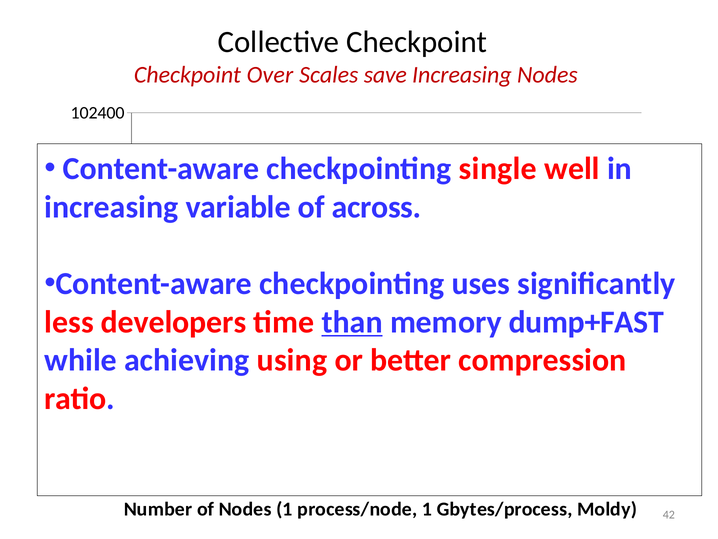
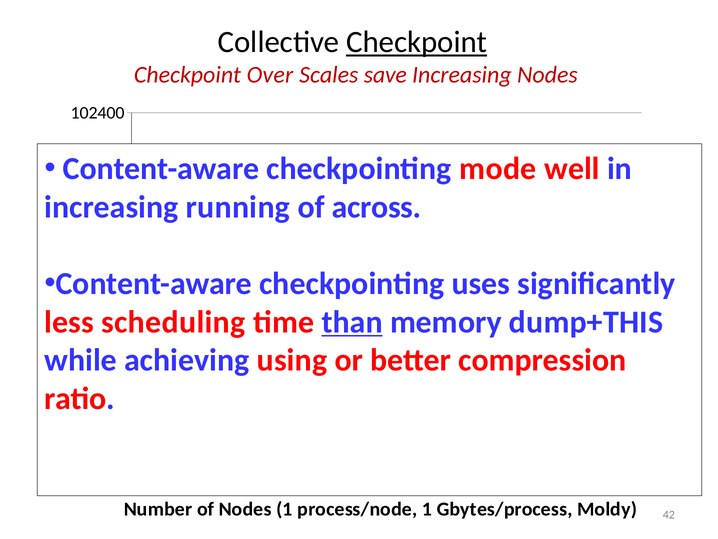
Checkpoint underline: none -> present (417, 42)
single: single -> mode (498, 169)
variable: variable -> running (238, 207)
developers: developers -> scheduling (173, 322)
dump+FAST: dump+FAST -> dump+THIS (586, 322)
